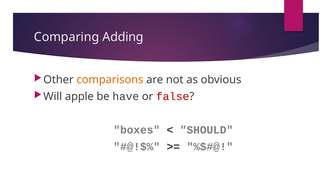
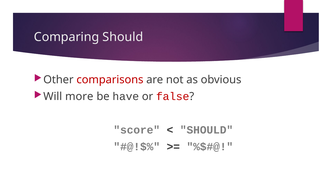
Comparing Adding: Adding -> Should (123, 37)
comparisons colour: orange -> red (110, 80)
apple: apple -> more (79, 96)
boxes: boxes -> score (137, 130)
